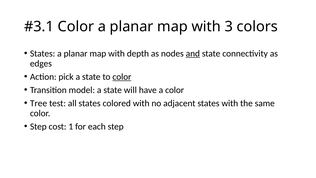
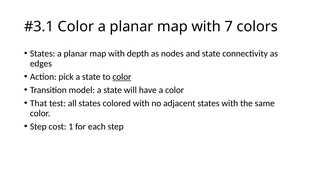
3: 3 -> 7 (229, 27)
and underline: present -> none (193, 53)
Tree: Tree -> That (39, 103)
